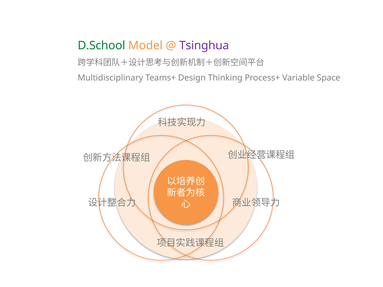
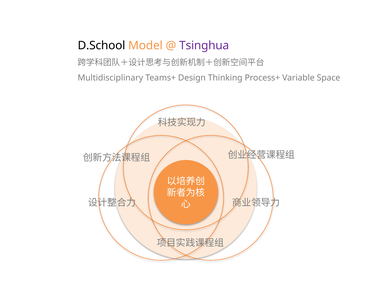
D.School colour: green -> black (101, 46)
